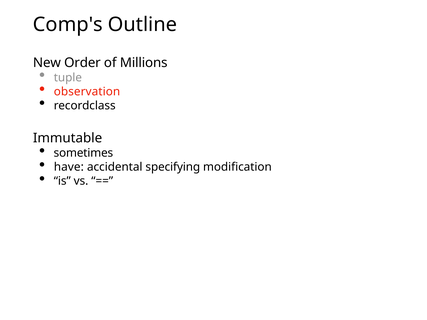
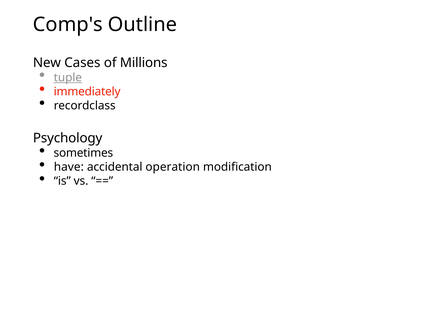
Order: Order -> Cases (82, 63)
tuple underline: none -> present (68, 78)
observation: observation -> immediately (87, 92)
Immutable: Immutable -> Psychology (68, 138)
specifying: specifying -> operation (173, 167)
